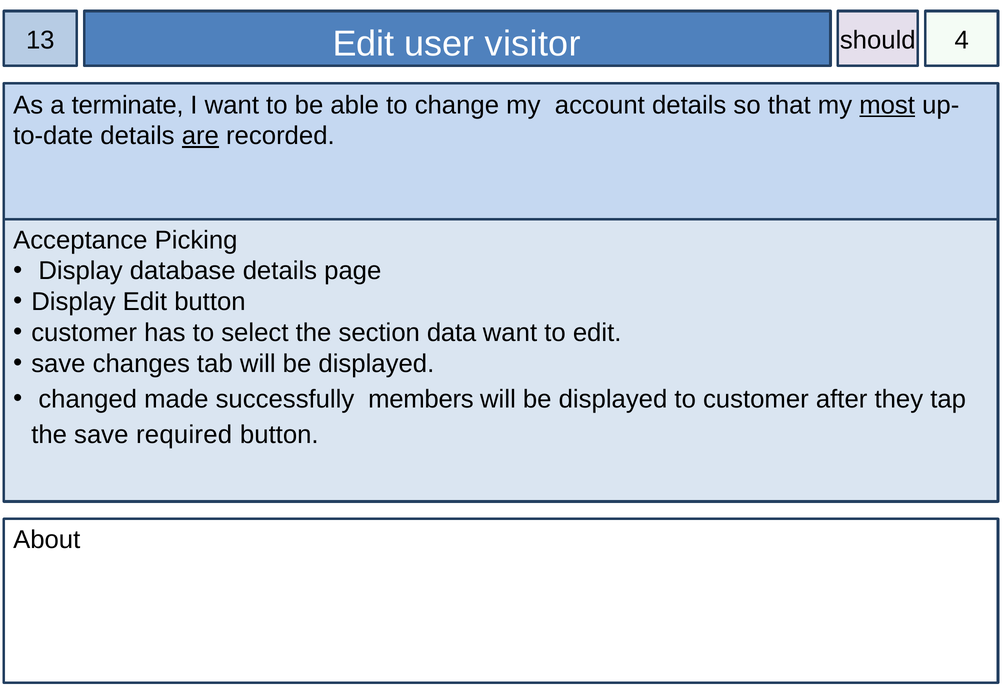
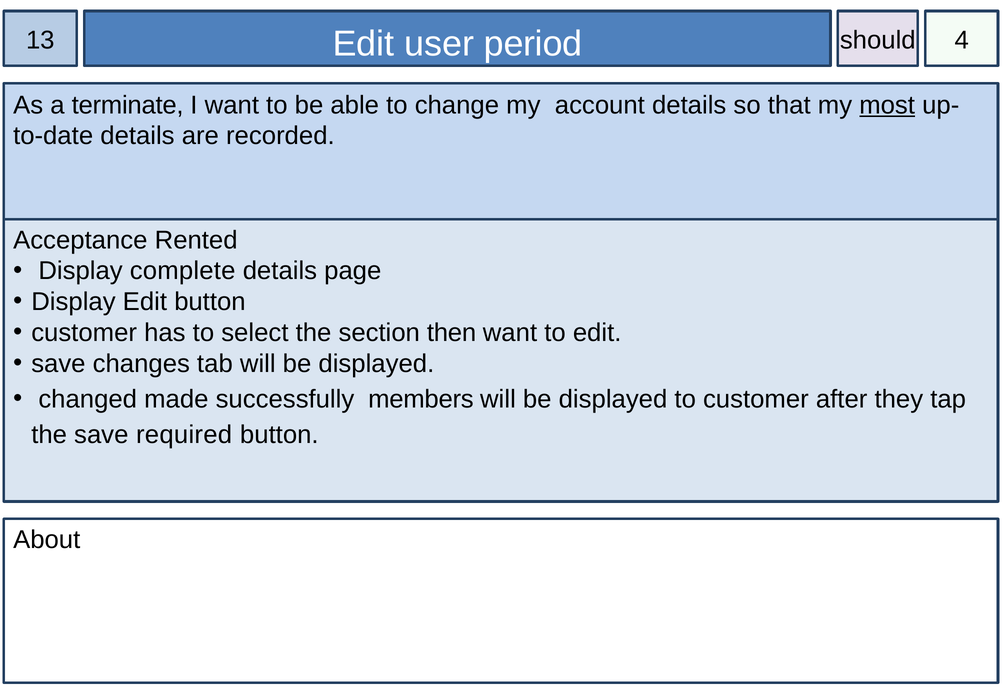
visitor: visitor -> period (533, 44)
are underline: present -> none (200, 136)
Picking: Picking -> Rented (196, 240)
database: database -> complete (183, 271)
data: data -> then (452, 333)
